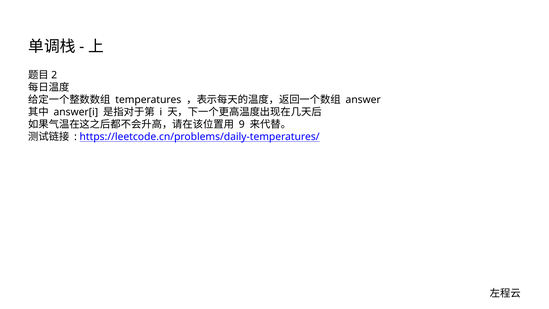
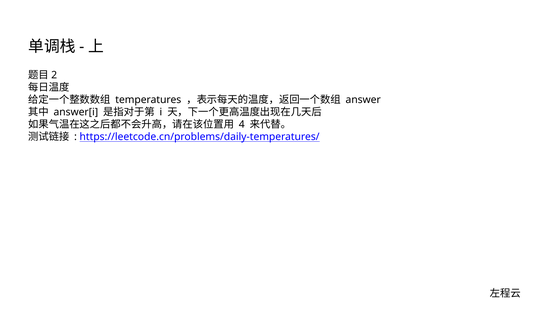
9: 9 -> 4 (242, 124)
